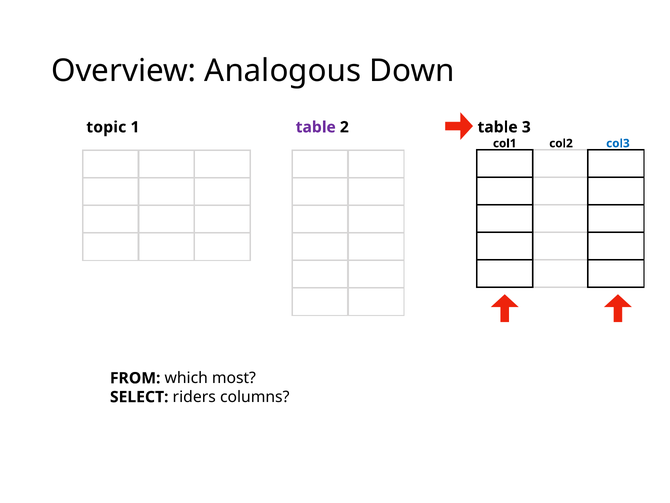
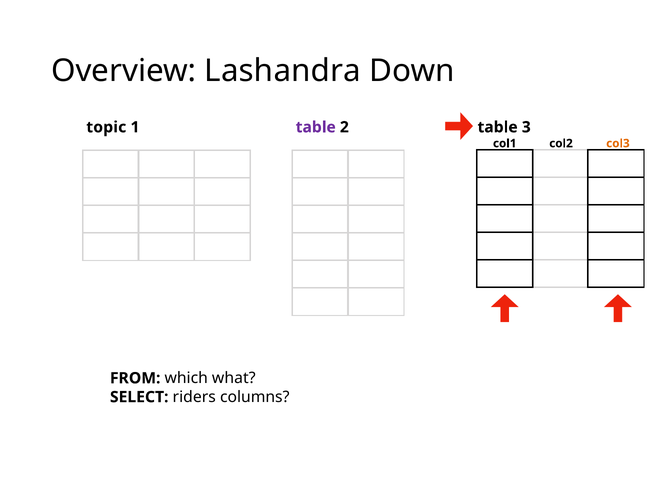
Analogous: Analogous -> Lashandra (283, 71)
col3 colour: blue -> orange (618, 143)
most: most -> what (234, 378)
